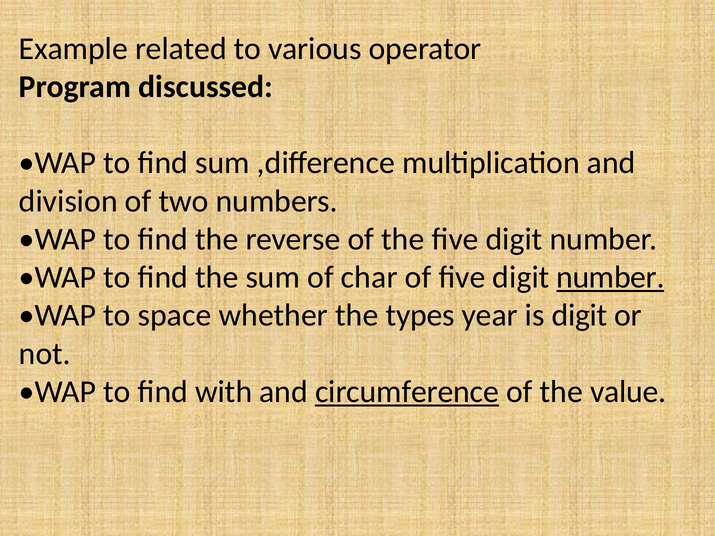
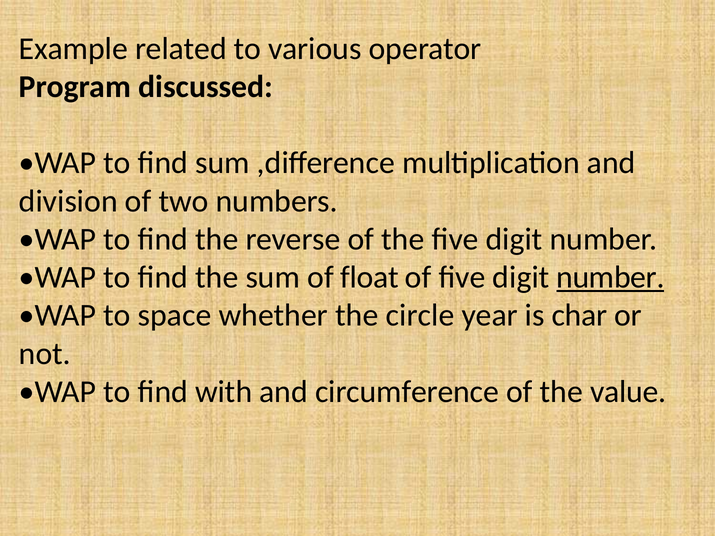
char: char -> float (369, 277)
types: types -> circle (420, 316)
is digit: digit -> char (580, 316)
circumference underline: present -> none (407, 392)
